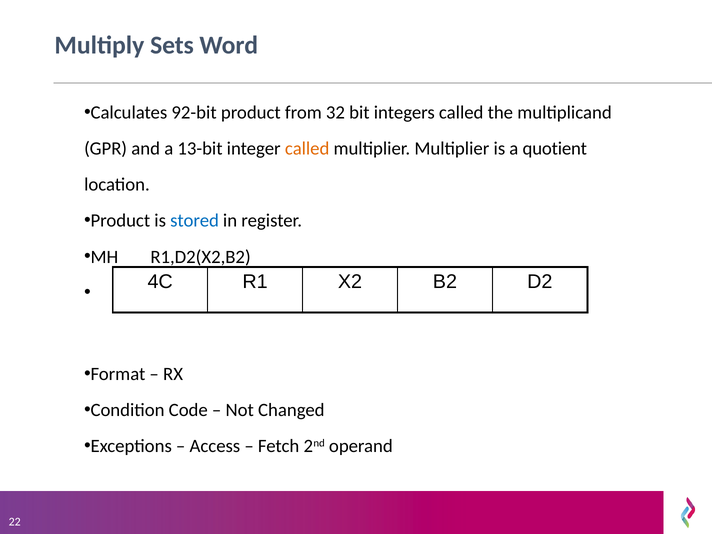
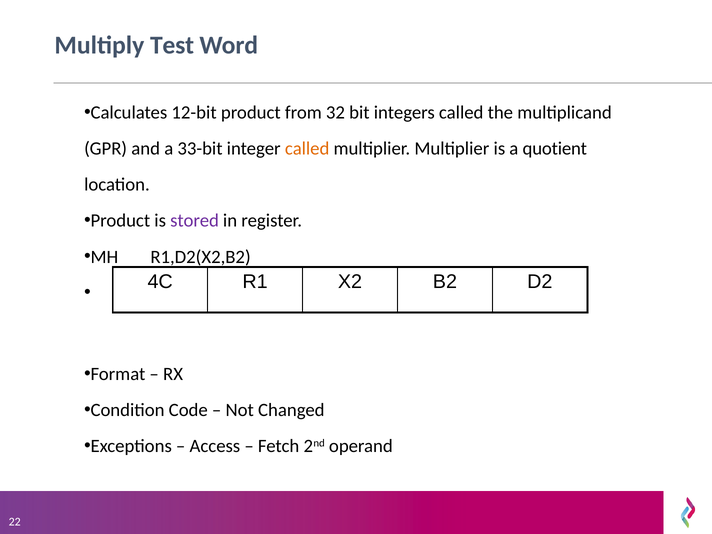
Sets: Sets -> Test (172, 45)
92-bit: 92-bit -> 12-bit (194, 113)
13-bit: 13-bit -> 33-bit (200, 149)
stored colour: blue -> purple (195, 221)
